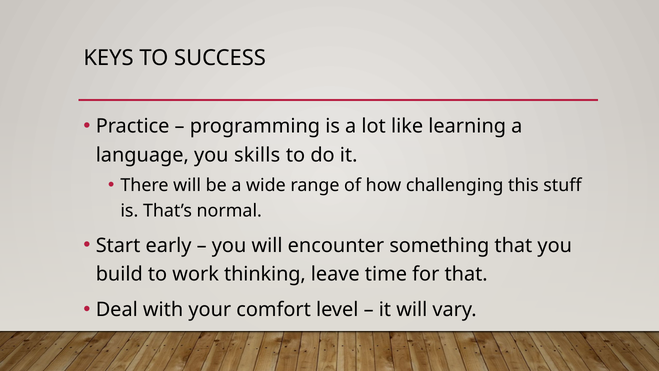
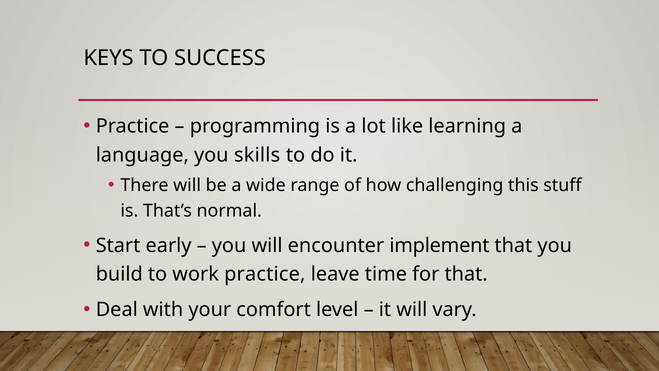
something: something -> implement (439, 245)
work thinking: thinking -> practice (265, 274)
